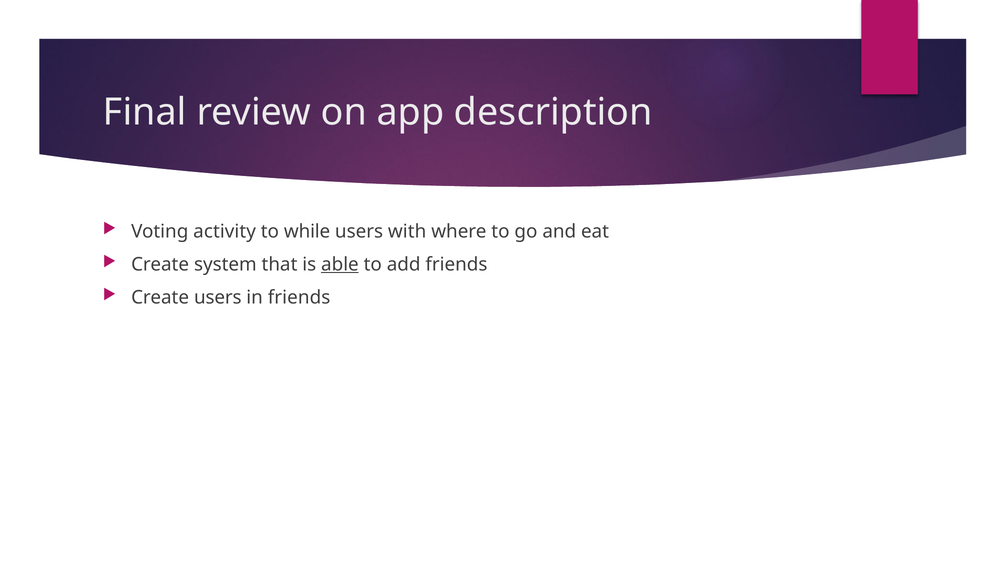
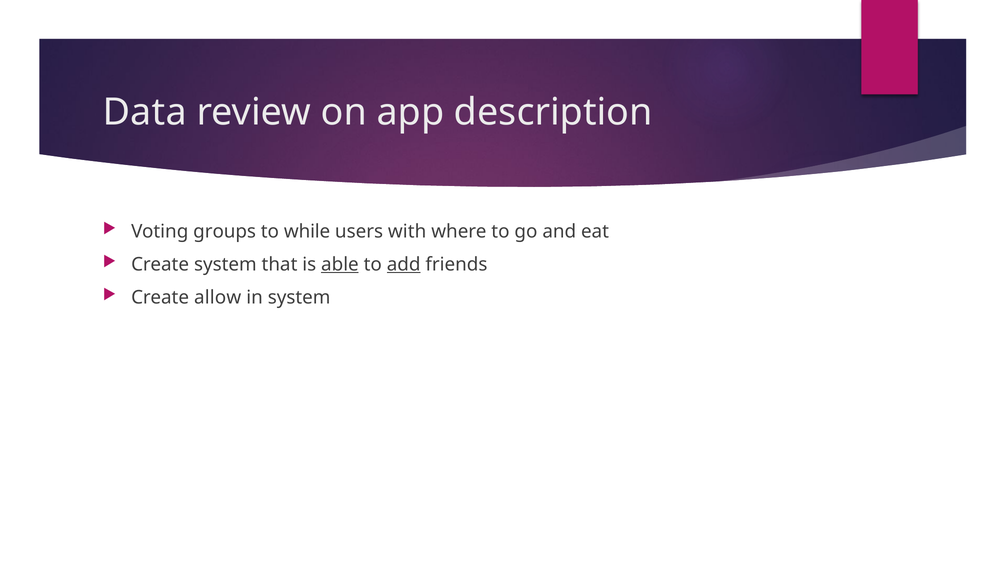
Final: Final -> Data (145, 112)
activity: activity -> groups (225, 231)
add underline: none -> present (404, 264)
Create users: users -> allow (218, 297)
in friends: friends -> system (299, 297)
